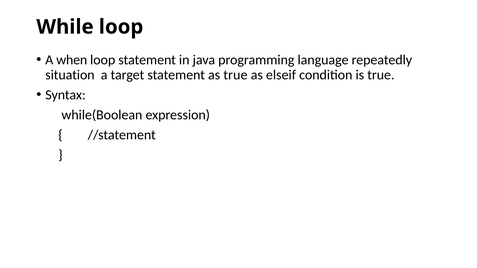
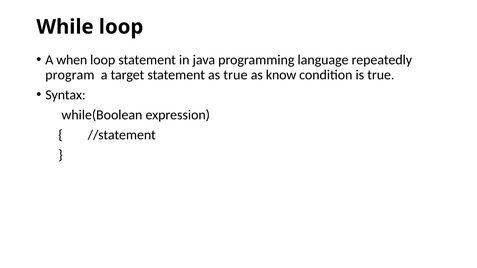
situation: situation -> program (70, 75)
elseif: elseif -> know (281, 75)
